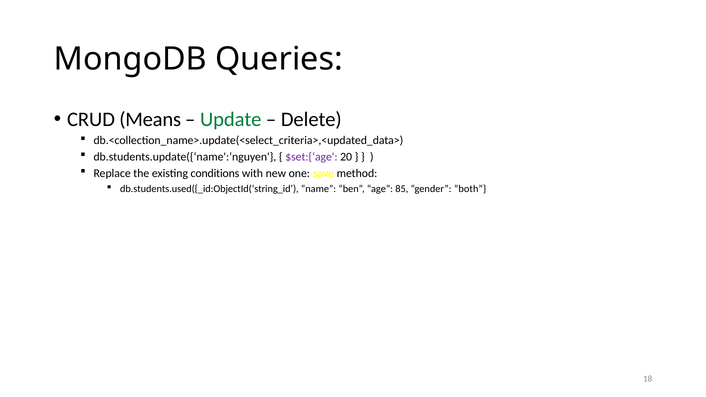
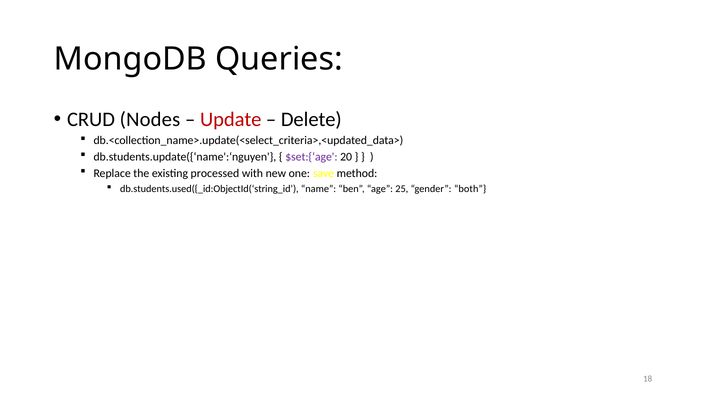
Means: Means -> Nodes (150, 119)
Update colour: green -> red (231, 119)
conditions: conditions -> processed (215, 173)
85: 85 -> 25 (402, 189)
